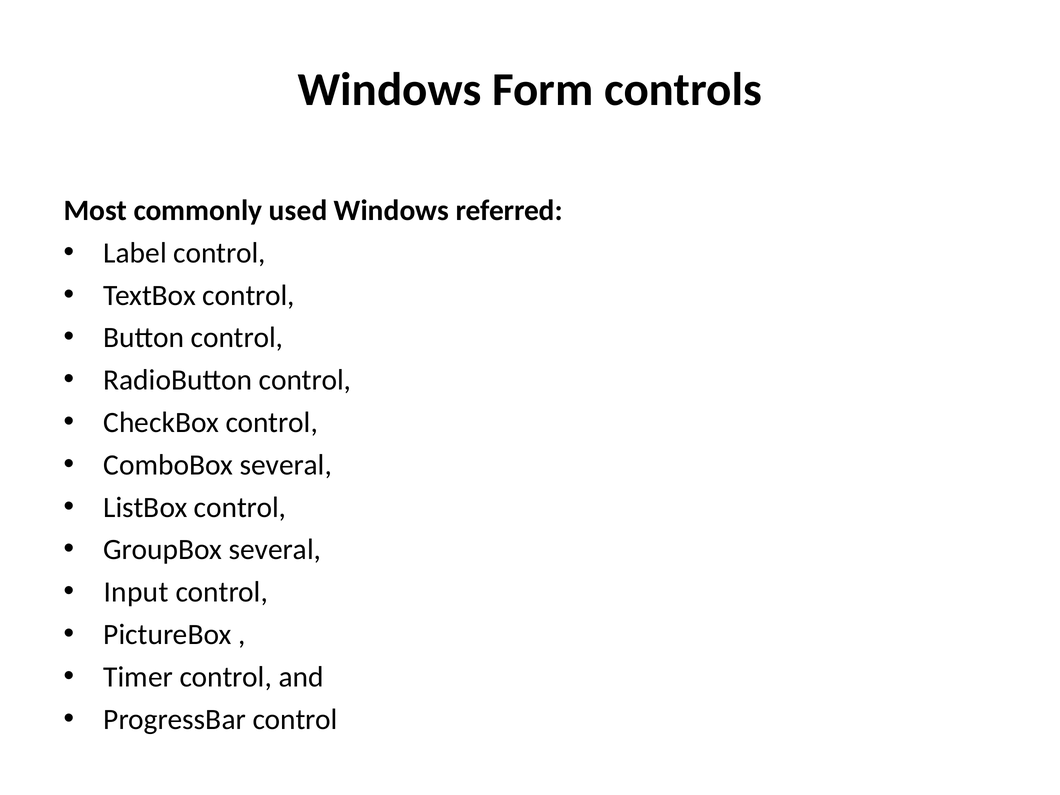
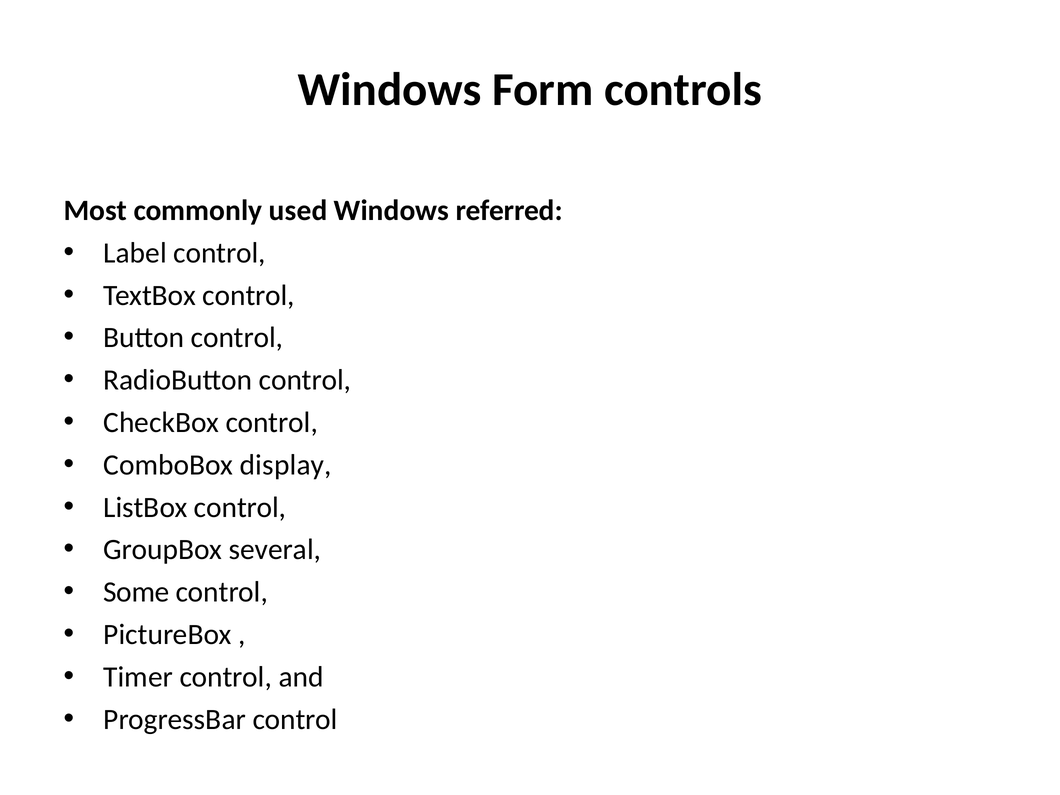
ComboBox several: several -> display (286, 465)
Input: Input -> Some (136, 592)
